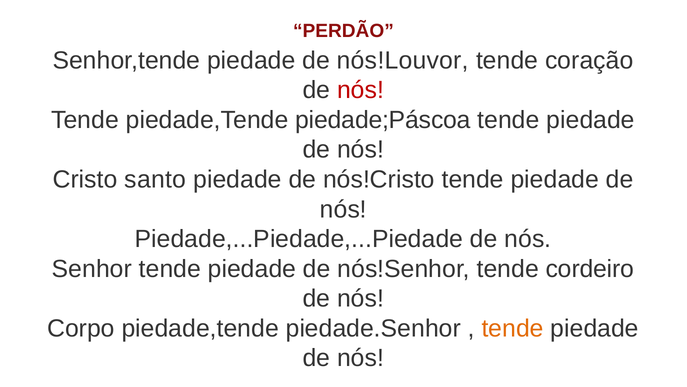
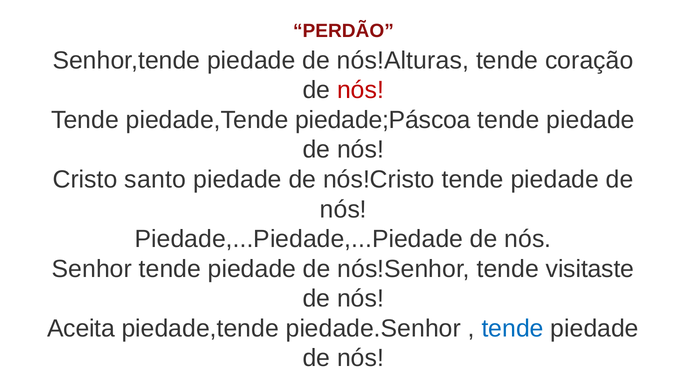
nós!Louvor: nós!Louvor -> nós!Alturas (403, 60)
cordeiro: cordeiro -> visitaste (590, 269)
Corpo: Corpo -> Aceita (81, 328)
tende colour: orange -> blue (513, 328)
